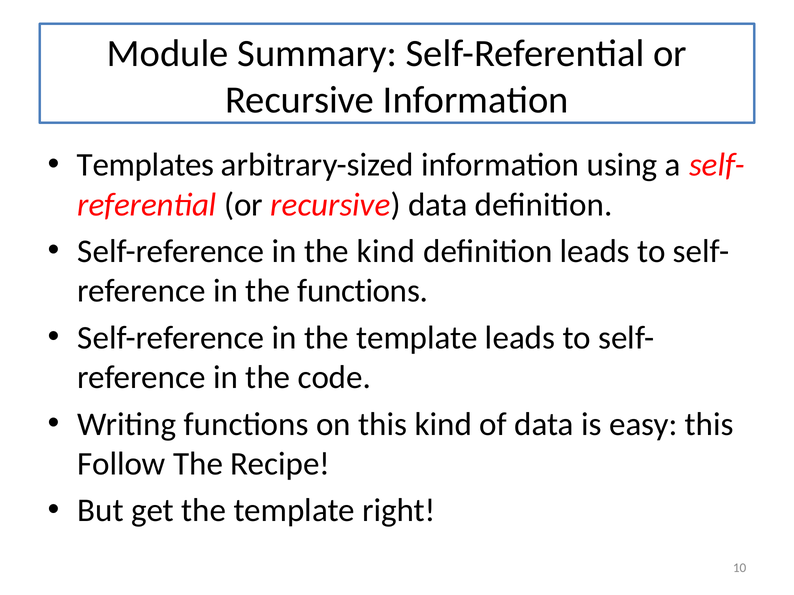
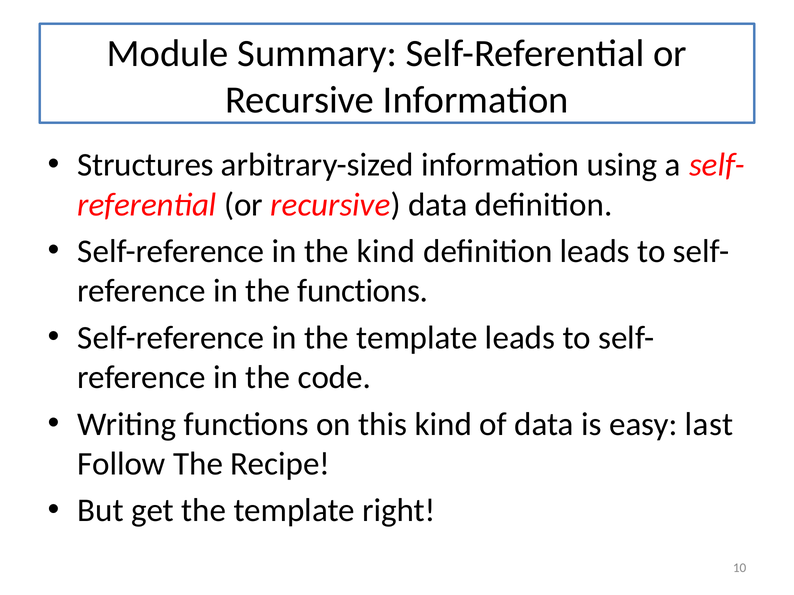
Templates: Templates -> Structures (146, 165)
easy this: this -> last (709, 424)
